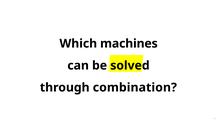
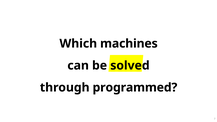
combination: combination -> programmed (135, 88)
